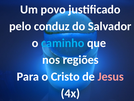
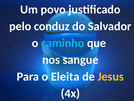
regiões: regiões -> sangue (81, 60)
Cristo: Cristo -> Eleita (65, 76)
Jesus colour: pink -> yellow (111, 76)
